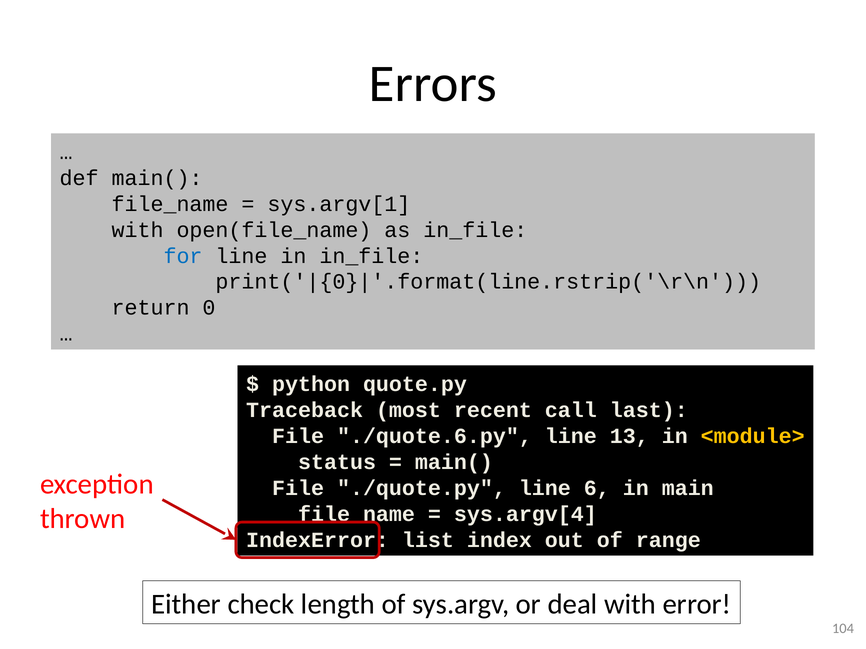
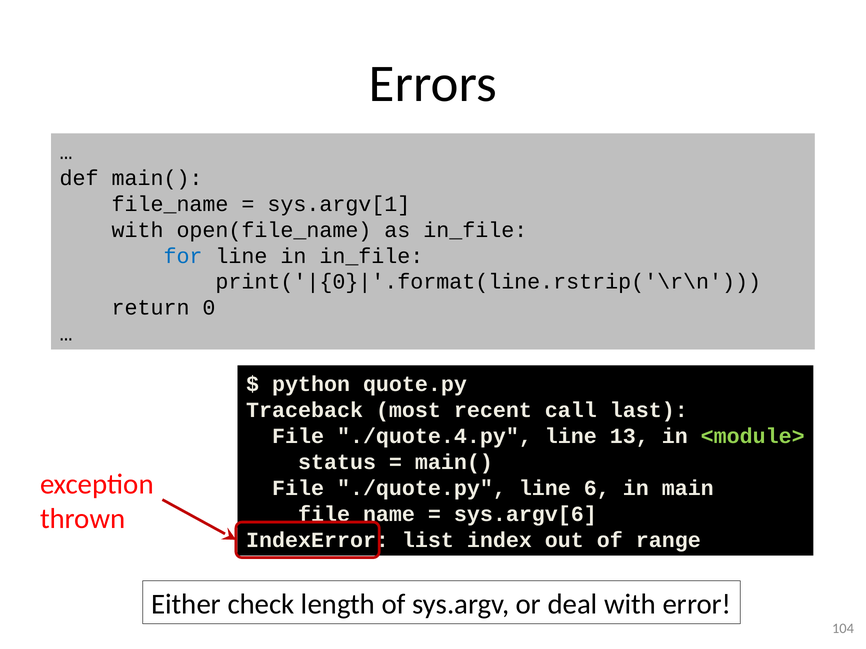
./quote.6.py: ./quote.6.py -> ./quote.4.py (434, 436)
<module> colour: yellow -> light green (753, 436)
sys.argv[4: sys.argv[4 -> sys.argv[6 (525, 514)
